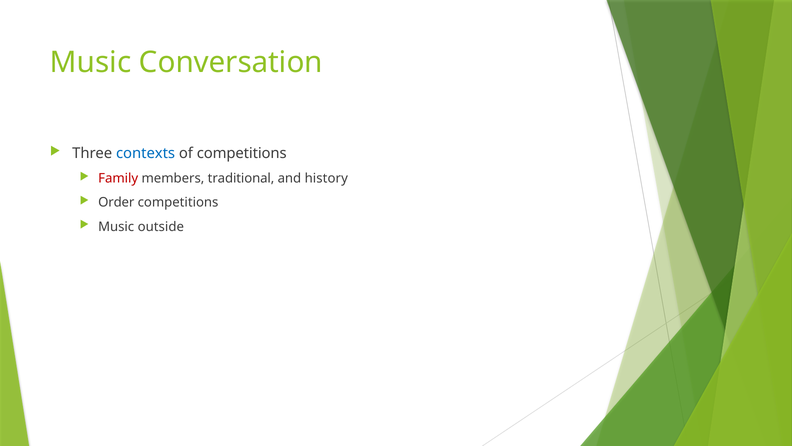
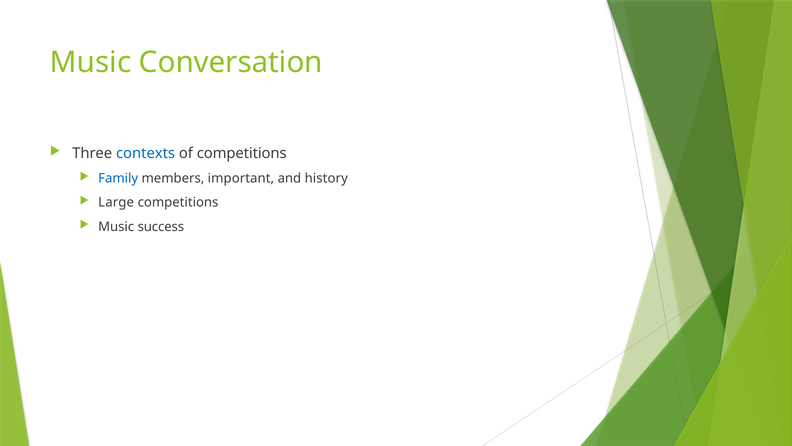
Family colour: red -> blue (118, 178)
traditional: traditional -> important (241, 178)
Order: Order -> Large (116, 202)
outside: outside -> success (161, 226)
